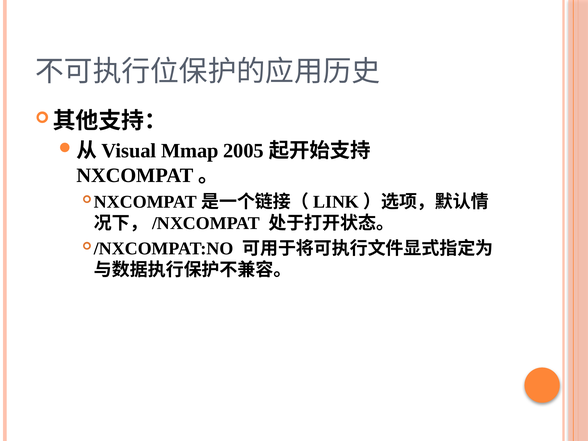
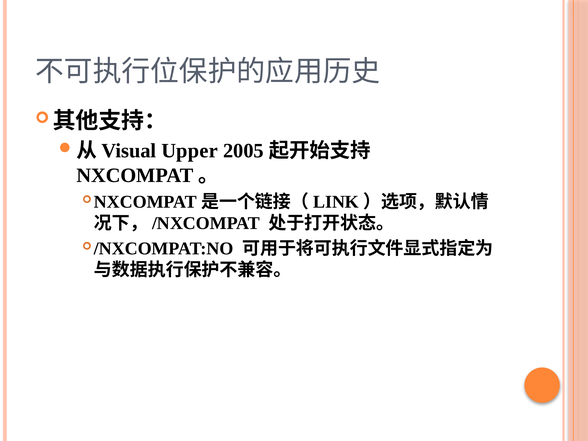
Mmap: Mmap -> Upper (190, 151)
